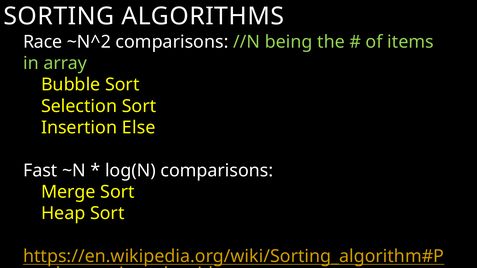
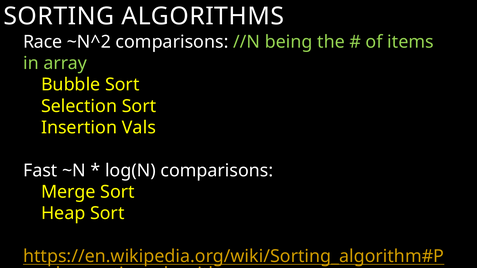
Else: Else -> Vals (139, 128)
